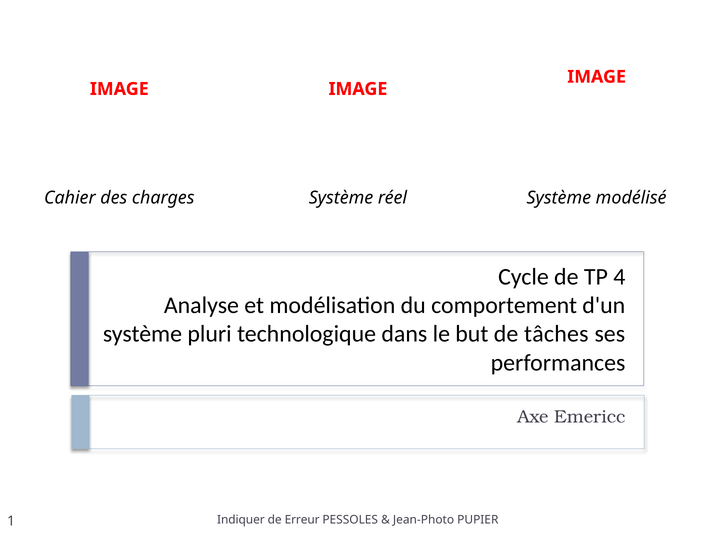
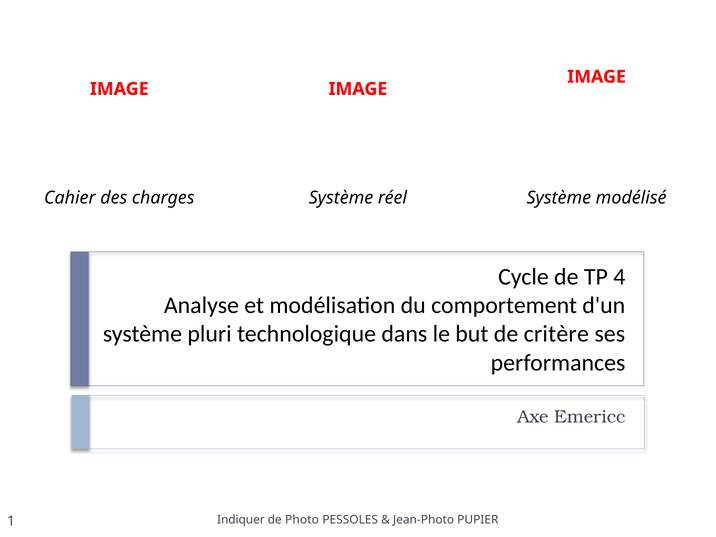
tâches: tâches -> critère (556, 334)
Erreur: Erreur -> Photo (302, 520)
